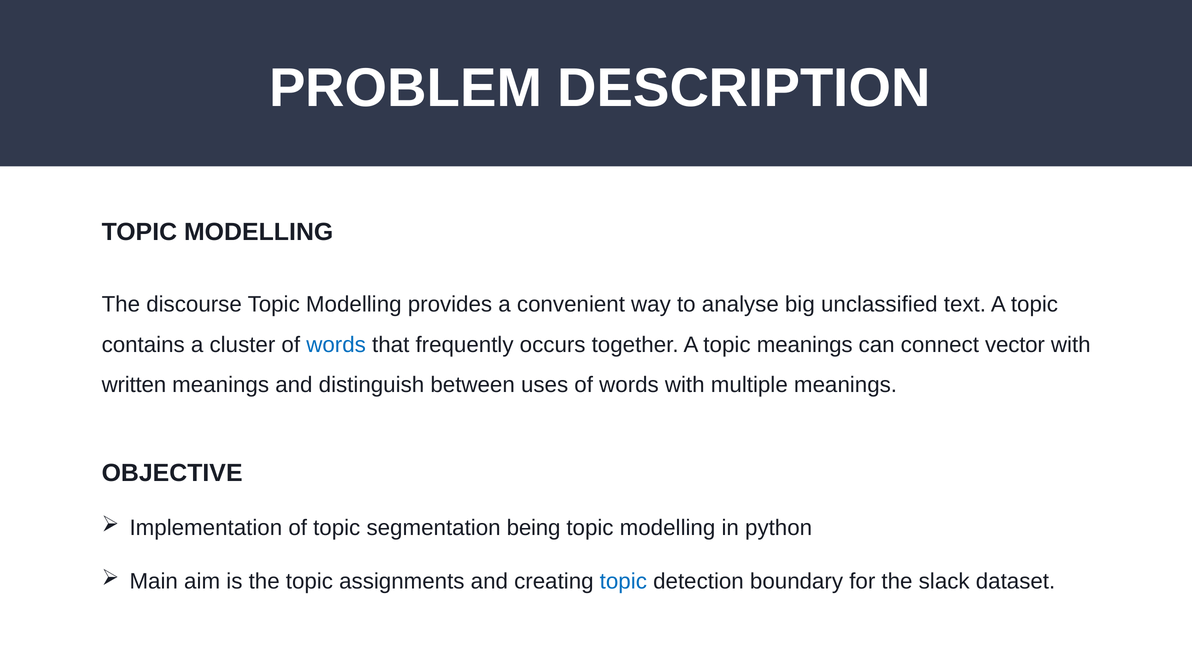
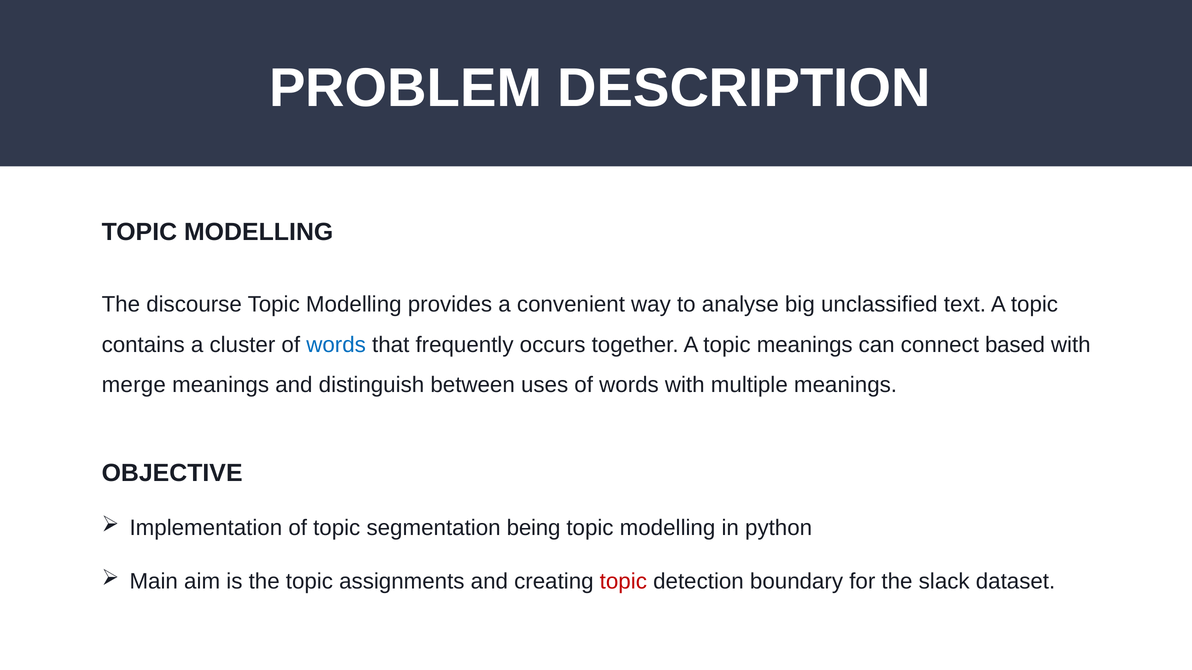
vector: vector -> based (1015, 345)
written: written -> merge (134, 385)
topic colour: blue -> red (623, 582)
